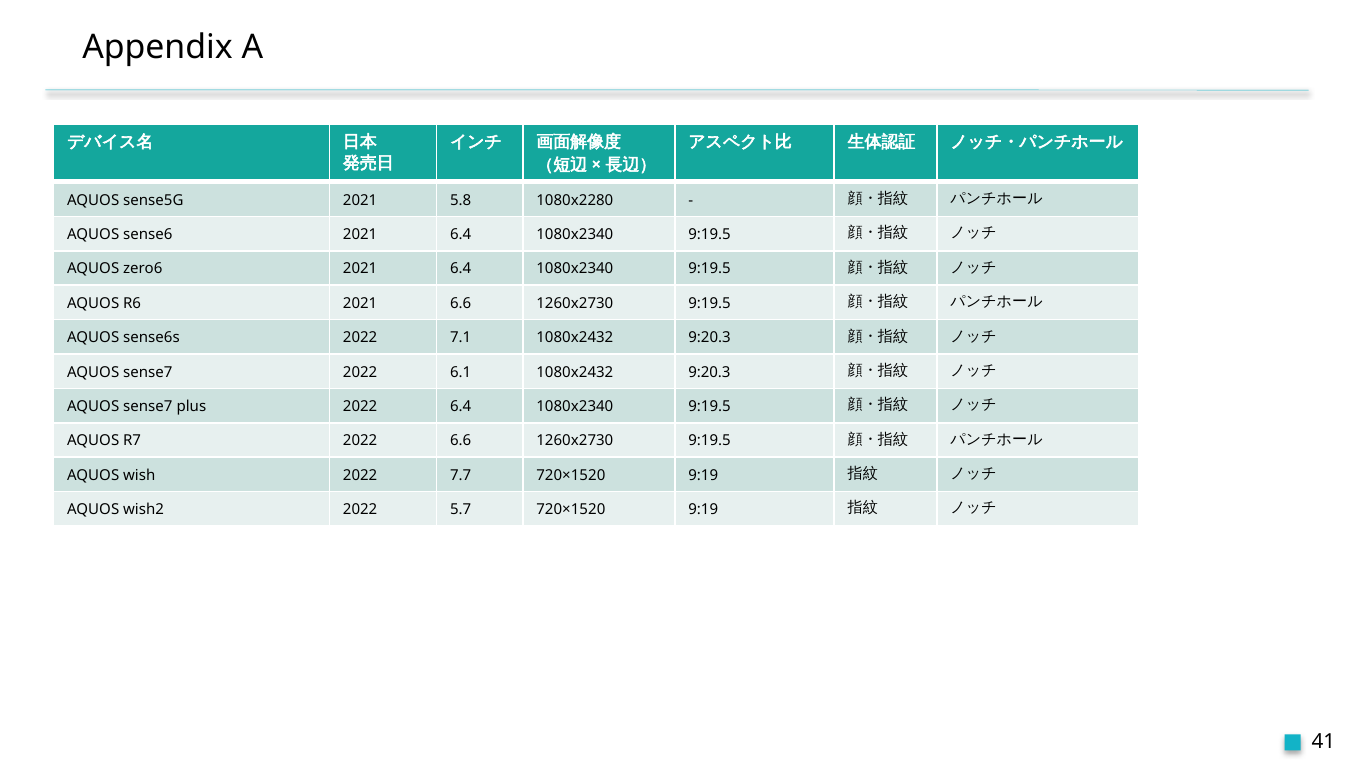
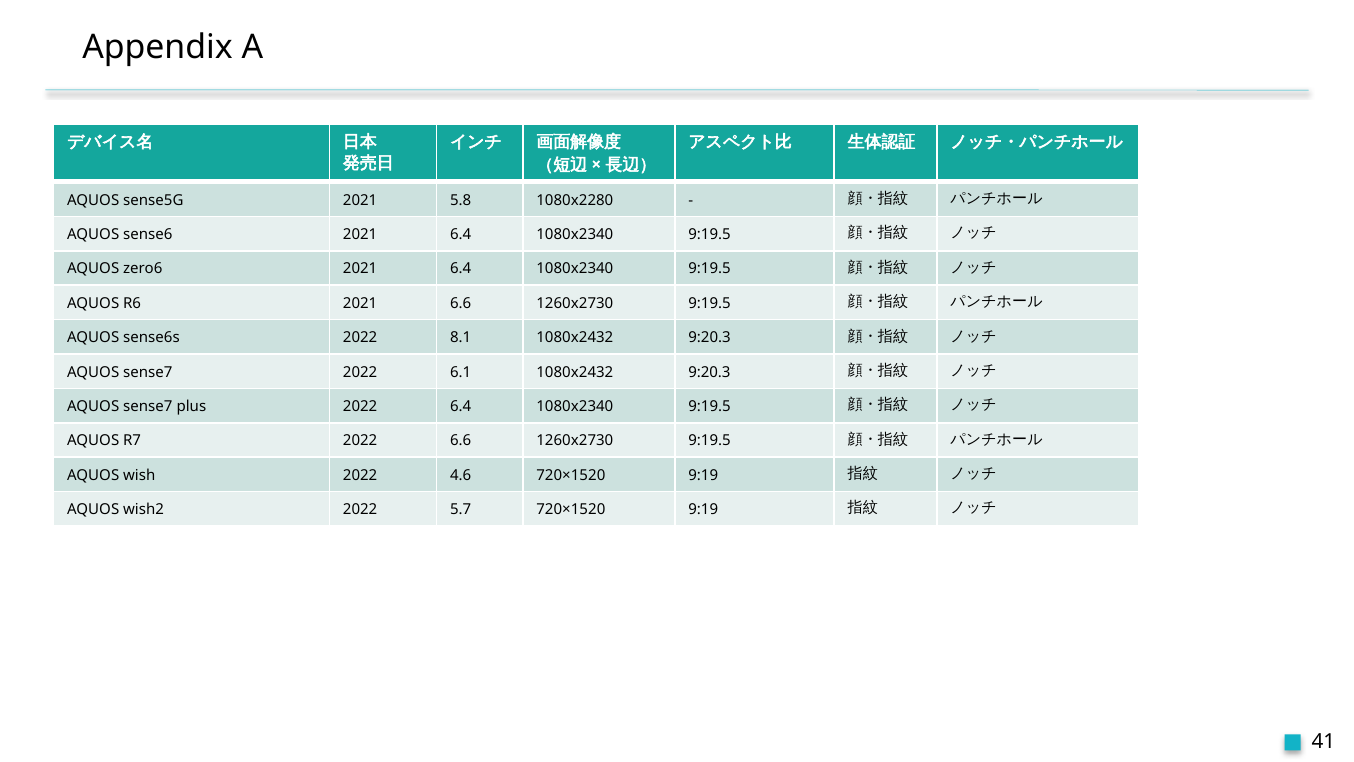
7.1: 7.1 -> 8.1 (461, 337)
7.7: 7.7 -> 4.6 (461, 475)
